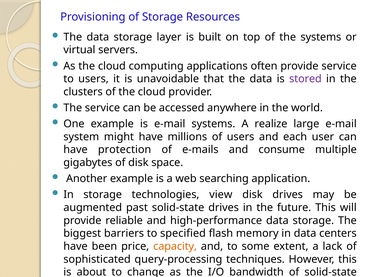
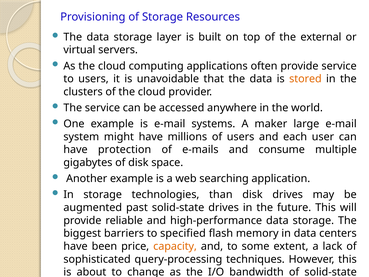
the systems: systems -> external (321, 37)
stored colour: purple -> orange (305, 79)
realize: realize -> maker (271, 124)
view: view -> than (221, 194)
